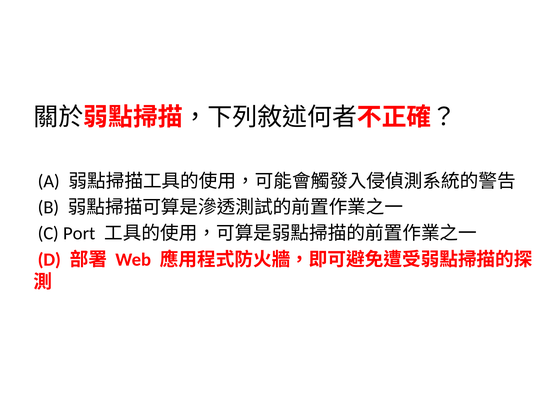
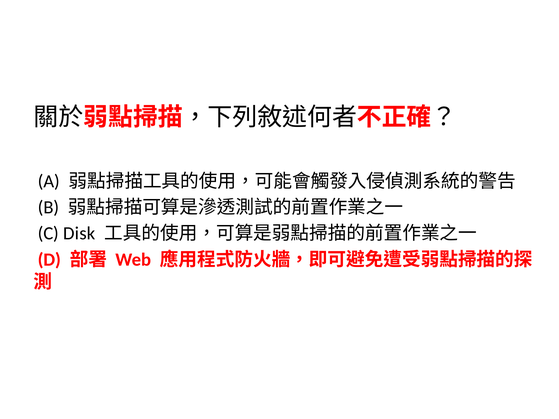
Port: Port -> Disk (79, 234)
